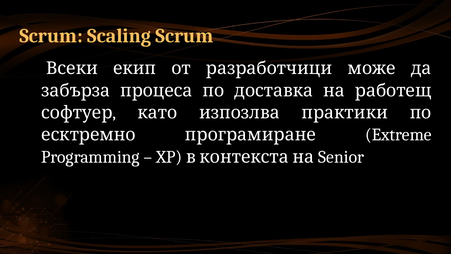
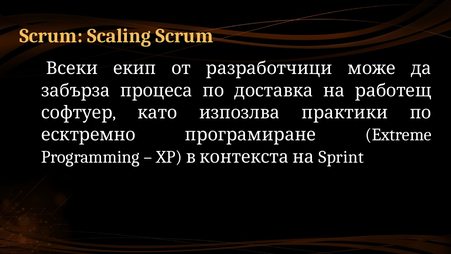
Senior: Senior -> Sprint (341, 157)
